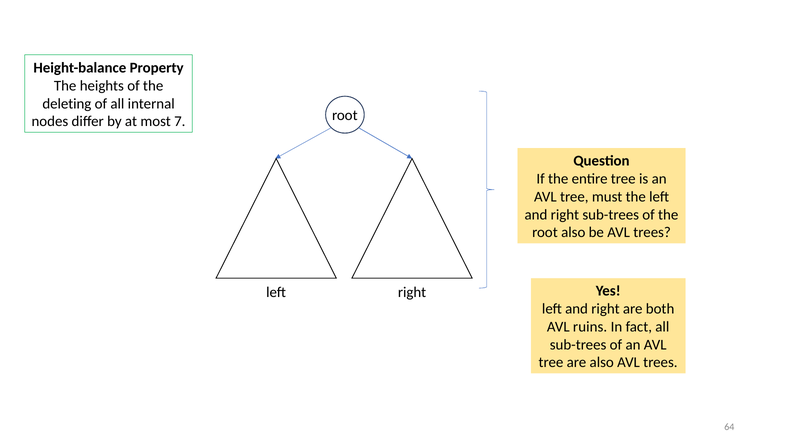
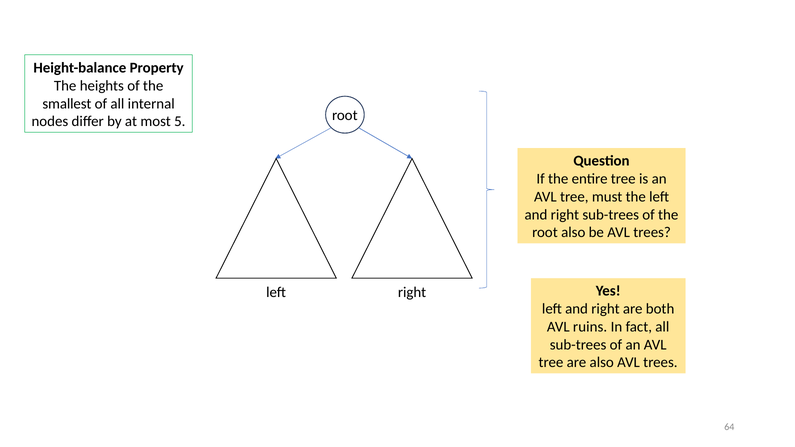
deleting: deleting -> smallest (67, 104)
7: 7 -> 5 (180, 122)
